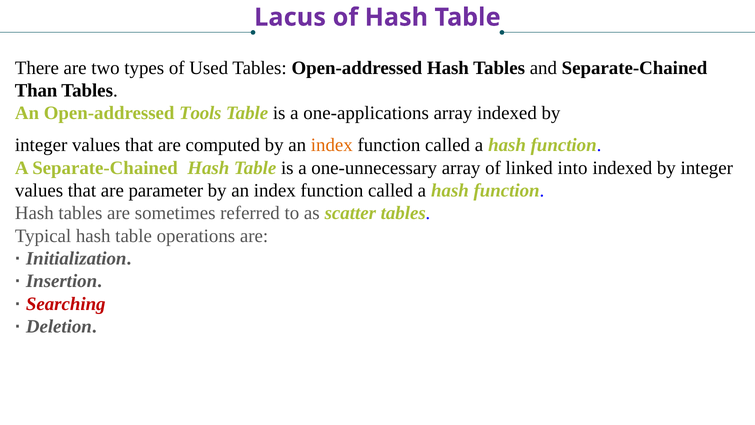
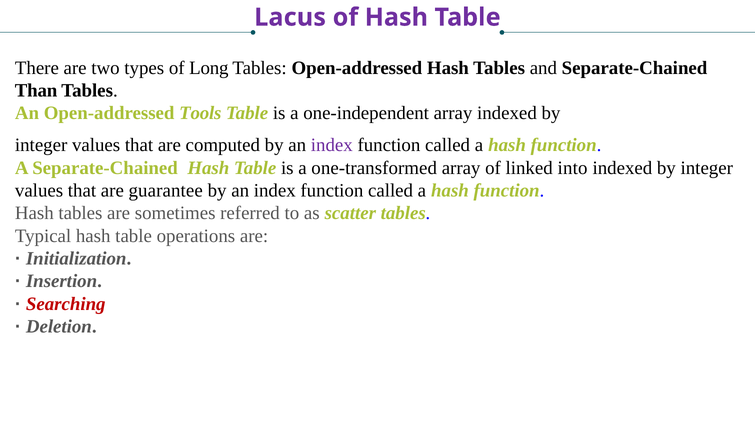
Used: Used -> Long (209, 68)
one-applications: one-applications -> one-independent (366, 113)
index colour: orange -> purple (332, 145)
one-unnecessary: one-unnecessary -> one-transformed (374, 168)
parameter: parameter -> guarantee (166, 190)
